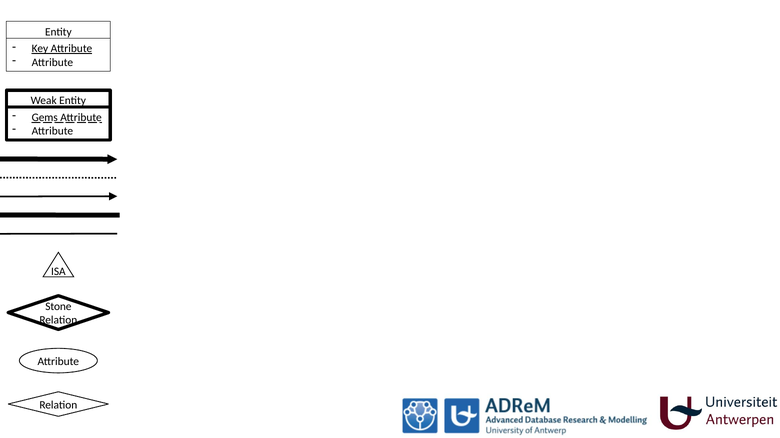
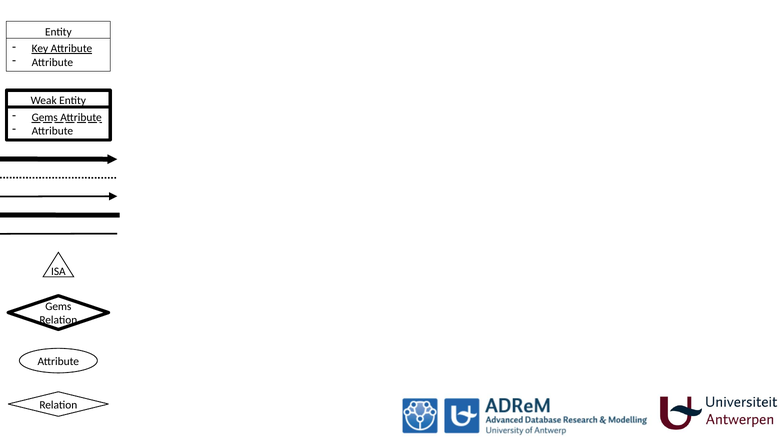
Stone: Stone -> Gems (58, 307)
